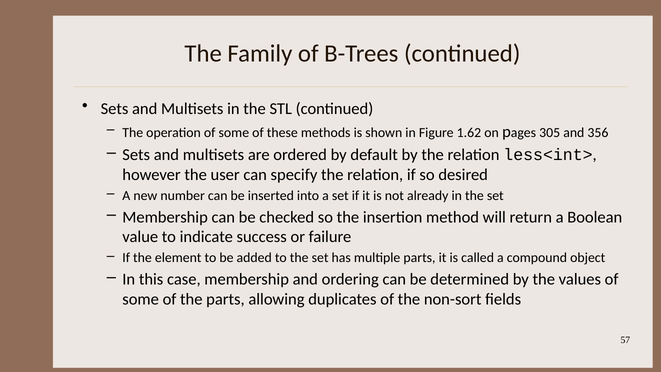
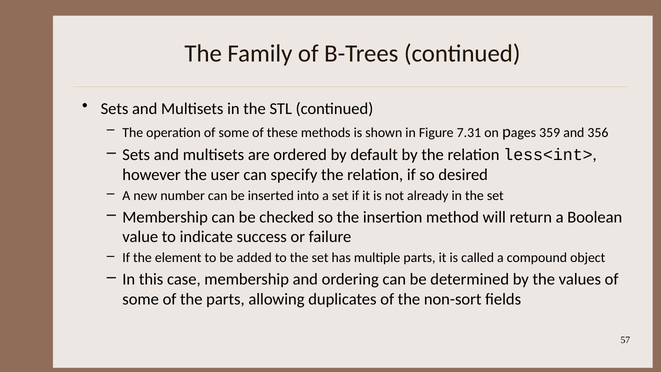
1.62: 1.62 -> 7.31 (469, 133)
305: 305 -> 359 (550, 133)
